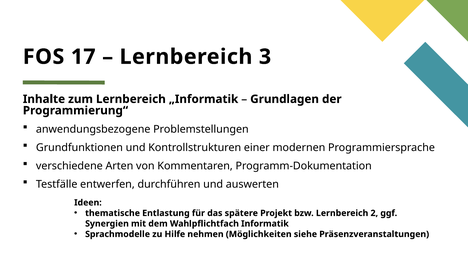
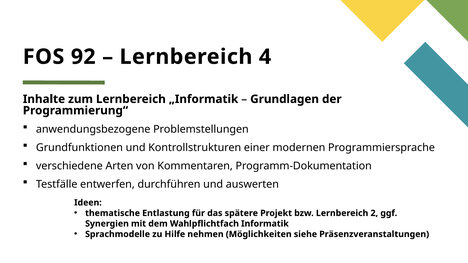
17: 17 -> 92 (83, 57)
3: 3 -> 4 (265, 57)
